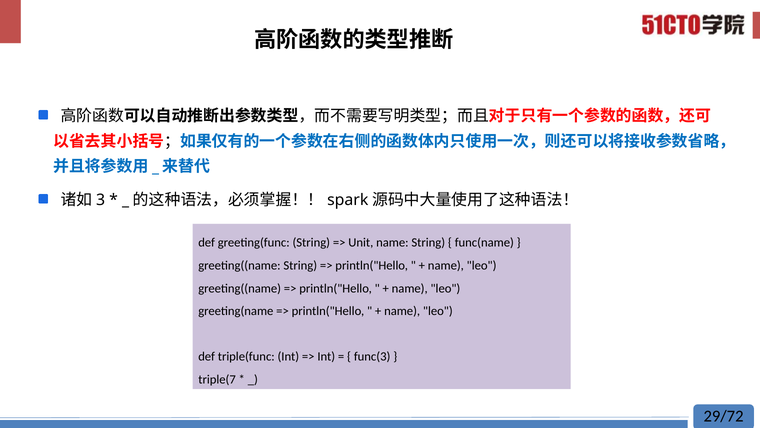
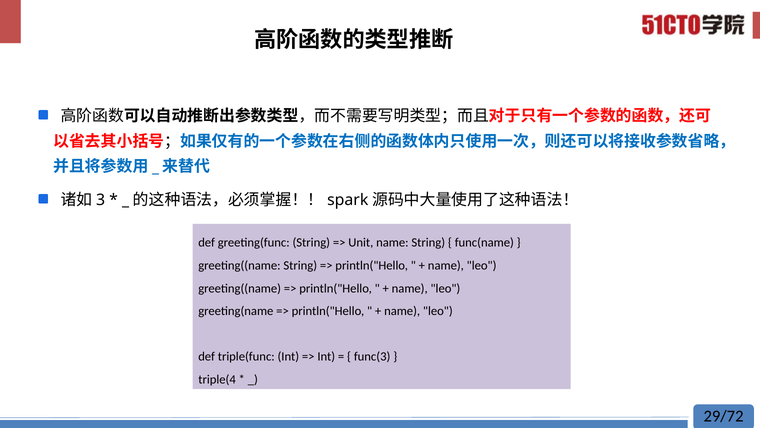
triple(7: triple(7 -> triple(4 (217, 379)
